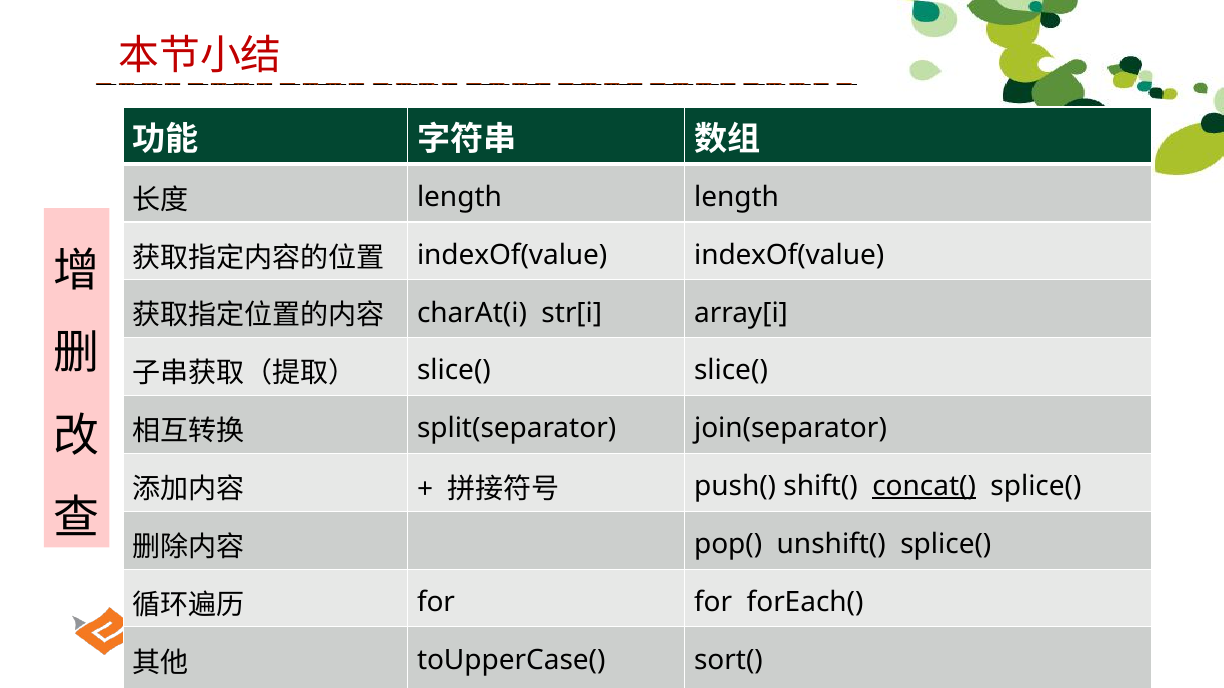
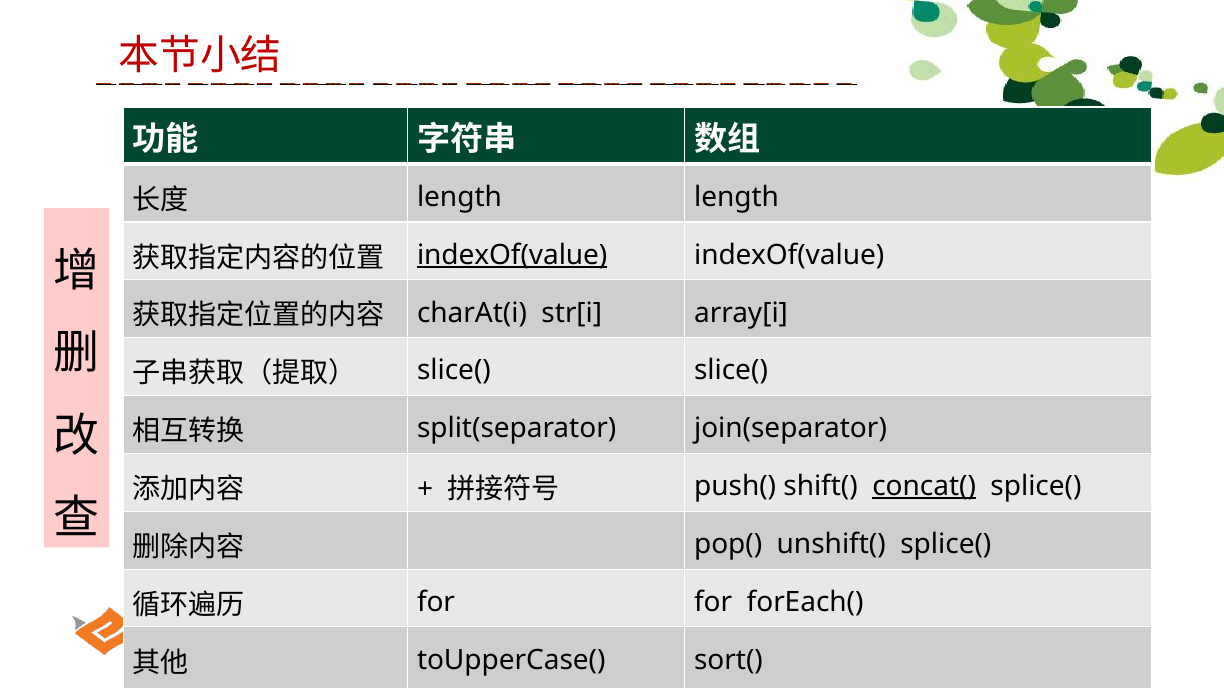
indexOf(value underline: none -> present (512, 255)
